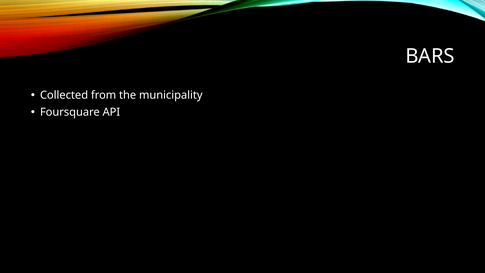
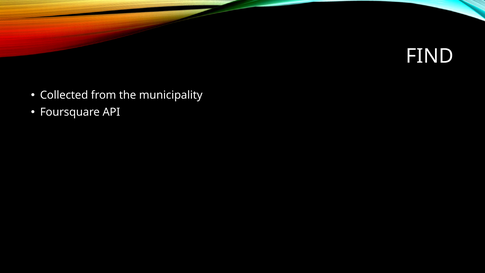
BARS: BARS -> FIND (430, 56)
